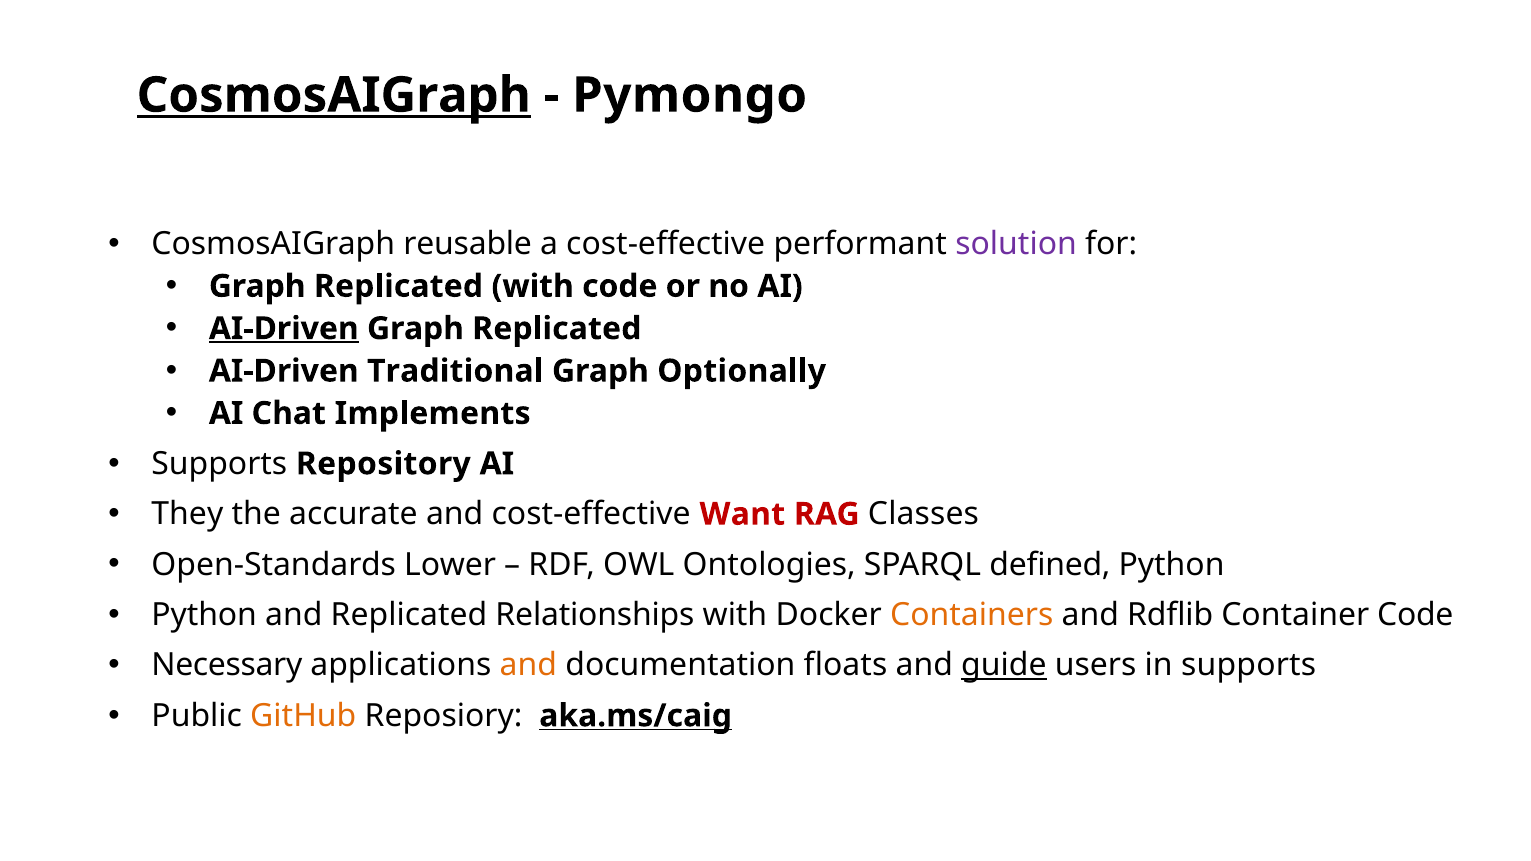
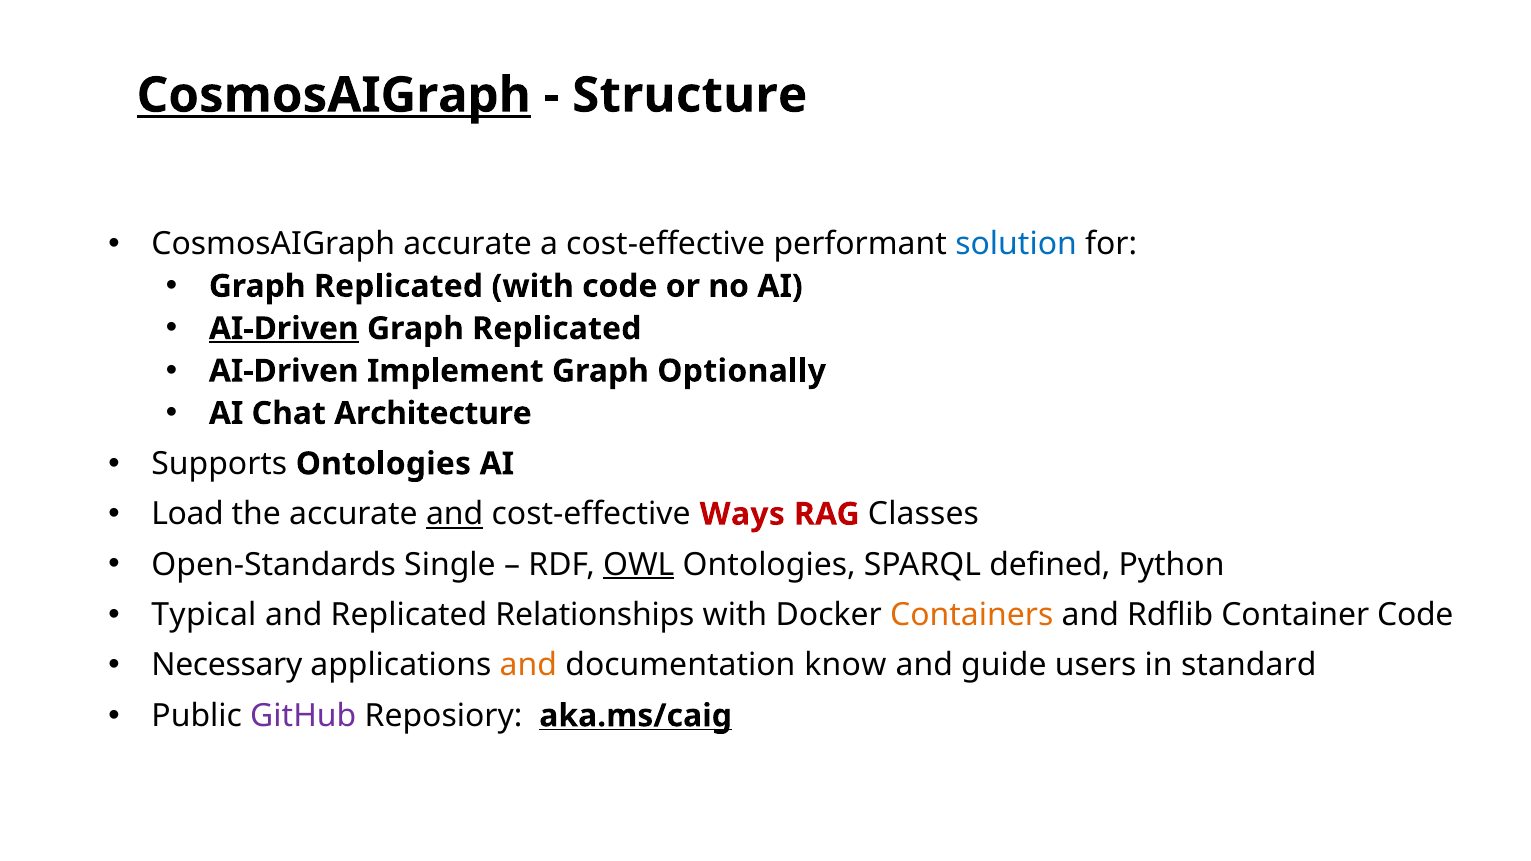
Pymongo: Pymongo -> Structure (690, 95)
CosmosAIGraph reusable: reusable -> accurate (468, 244)
solution colour: purple -> blue (1016, 244)
Traditional: Traditional -> Implement (455, 371)
Implements: Implements -> Architecture (433, 414)
Supports Repository: Repository -> Ontologies (383, 464)
They: They -> Load (188, 514)
and underline: none -> present (455, 514)
Want: Want -> Ways (742, 514)
Lower: Lower -> Single (450, 565)
OWL underline: none -> present (639, 565)
Python: Python -> Typical (204, 615)
floats: floats -> know (845, 666)
guide underline: present -> none (1004, 666)
in supports: supports -> standard (1249, 666)
GitHub colour: orange -> purple (303, 716)
